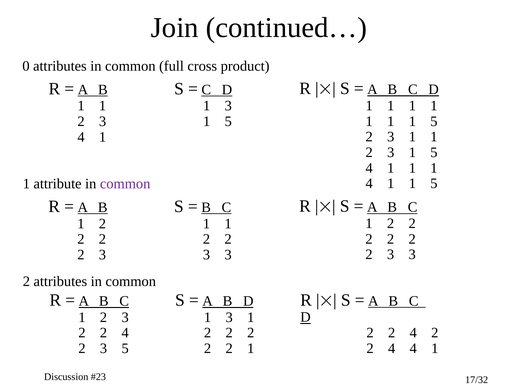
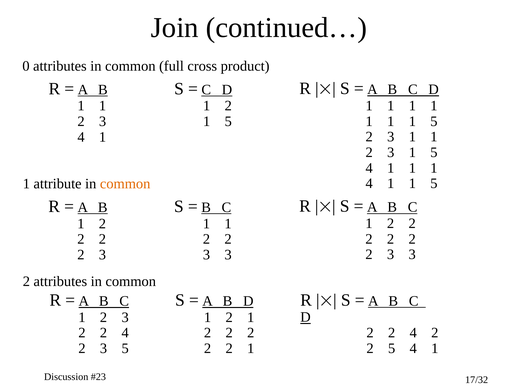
3: 3 -> 2 (228, 106)
common colour: purple -> orange (125, 184)
3: 3 -> 2 (229, 317)
4: 4 -> 5 (392, 348)
